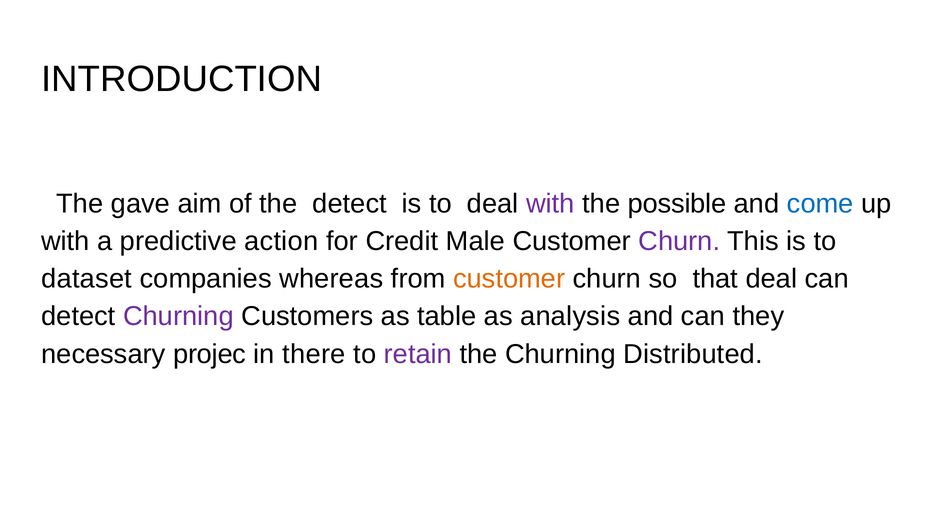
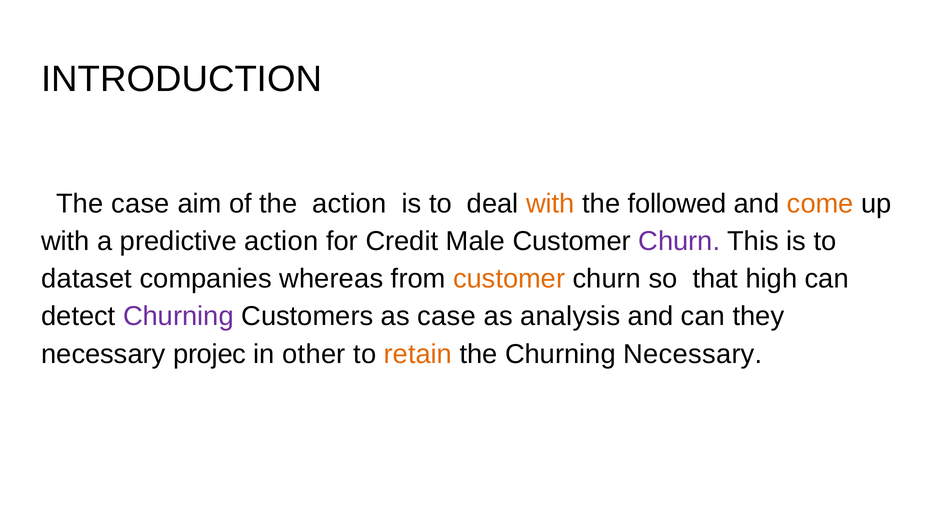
The gave: gave -> case (140, 204)
the detect: detect -> action (349, 204)
with colour: purple -> orange (550, 204)
possible: possible -> followed (677, 204)
come colour: blue -> orange (820, 204)
that deal: deal -> high (771, 279)
as table: table -> case (447, 317)
there: there -> other (314, 354)
retain colour: purple -> orange (418, 354)
Churning Distributed: Distributed -> Necessary (693, 354)
